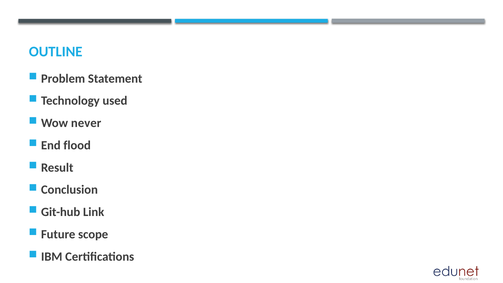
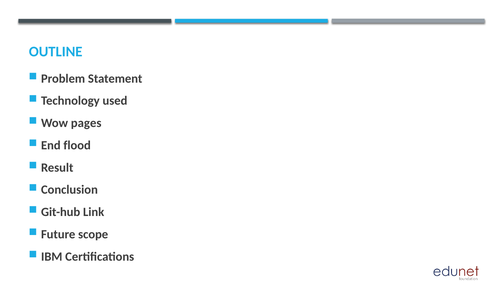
never: never -> pages (86, 123)
